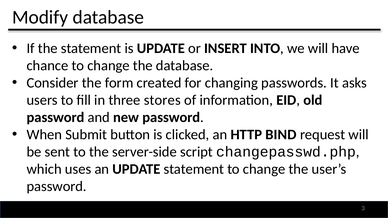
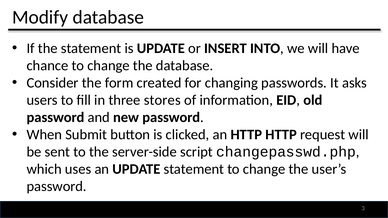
HTTP BIND: BIND -> HTTP (281, 135)
